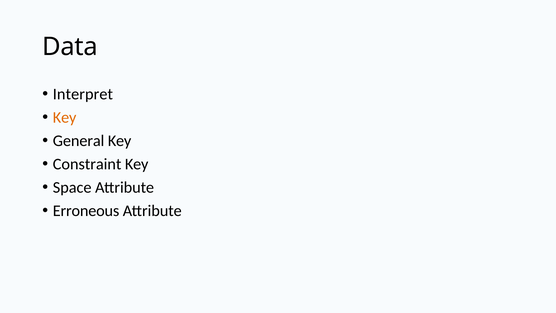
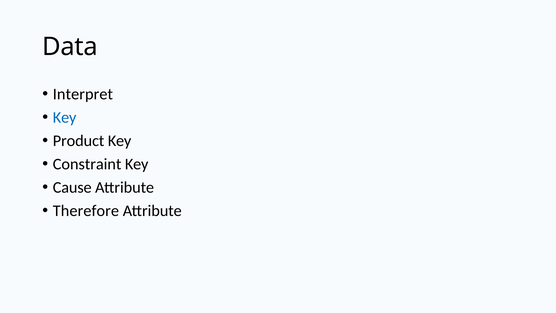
Key colour: orange -> blue (65, 117)
General: General -> Product (79, 141)
Space: Space -> Cause (72, 187)
Erroneous: Erroneous -> Therefore (86, 211)
